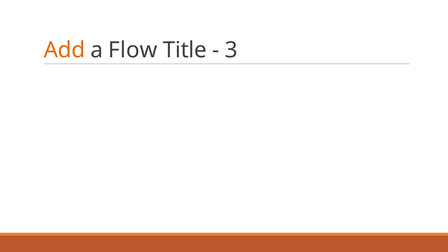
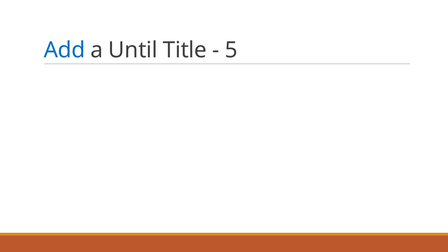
Add colour: orange -> blue (64, 50)
Flow: Flow -> Until (133, 50)
3: 3 -> 5 (231, 50)
